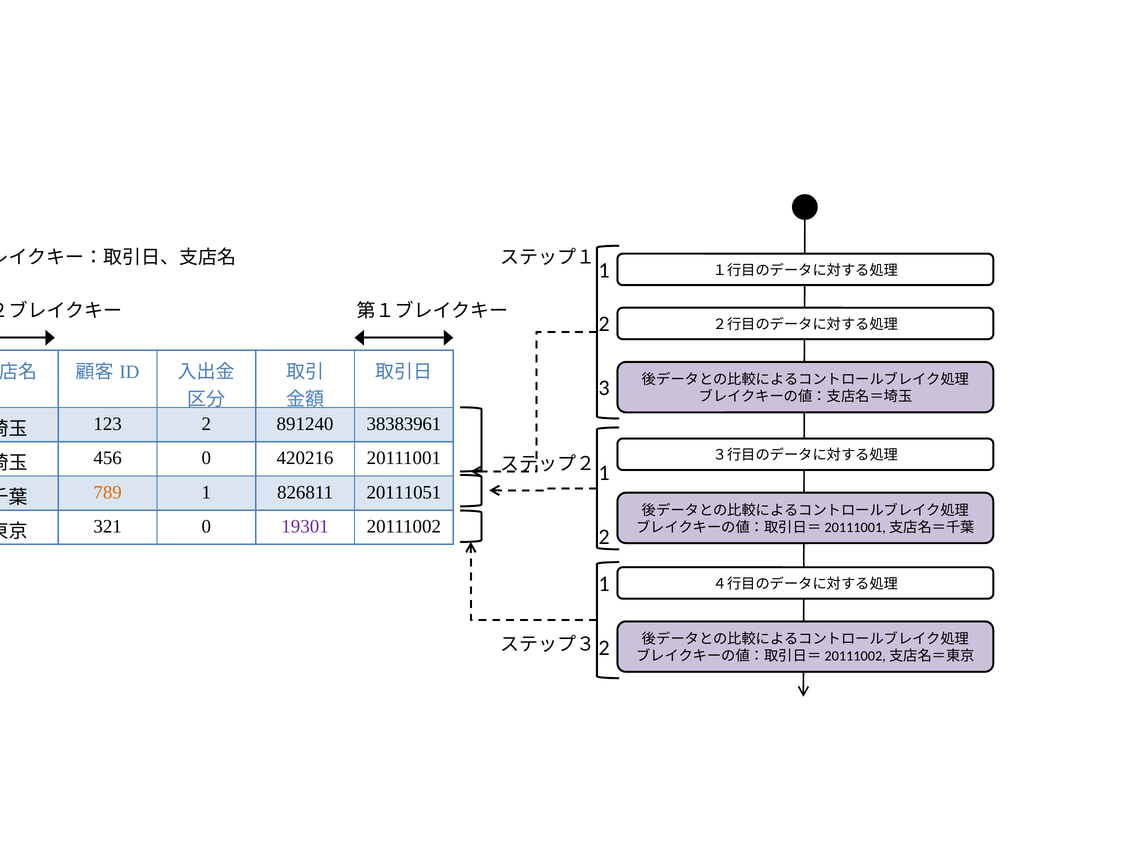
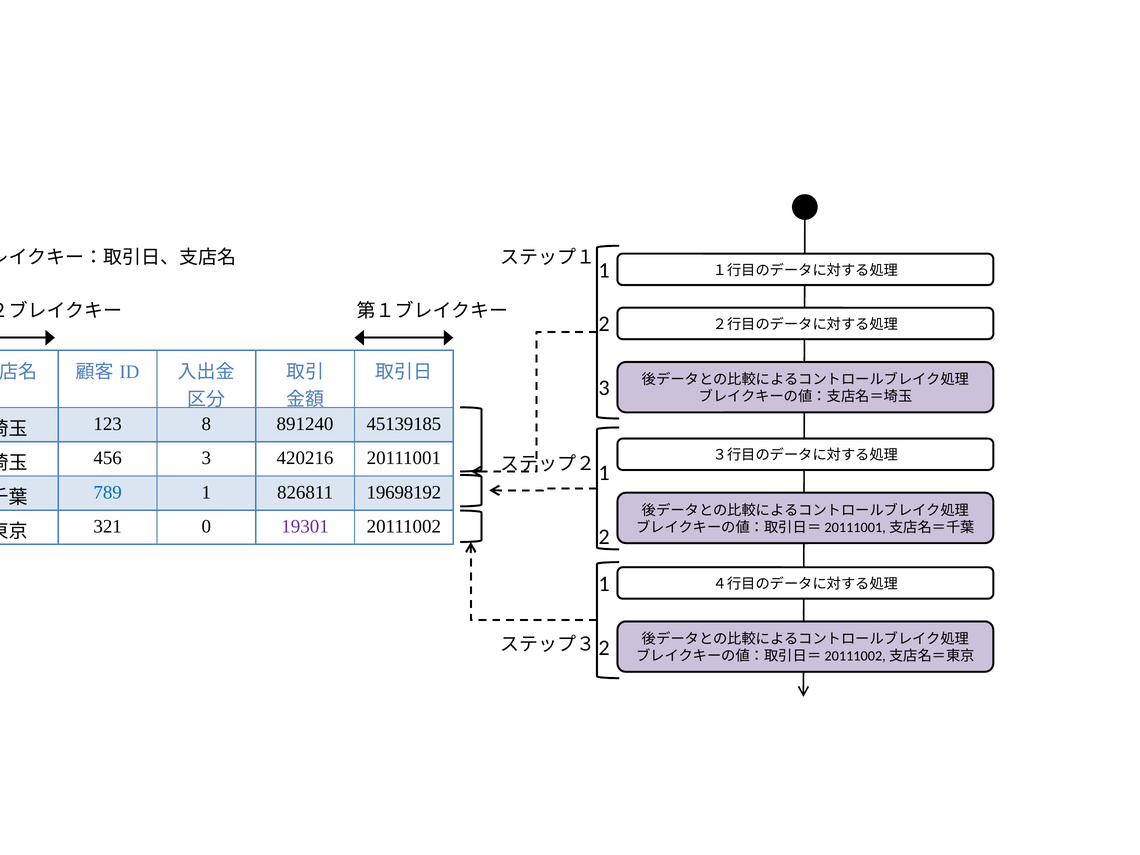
123 2: 2 -> 8 (206, 424)
38383961: 38383961 -> 45139185 (404, 424)
456 0: 0 -> 3 (206, 458)
789 colour: orange -> blue (108, 492)
20111051: 20111051 -> 19698192 (404, 492)
